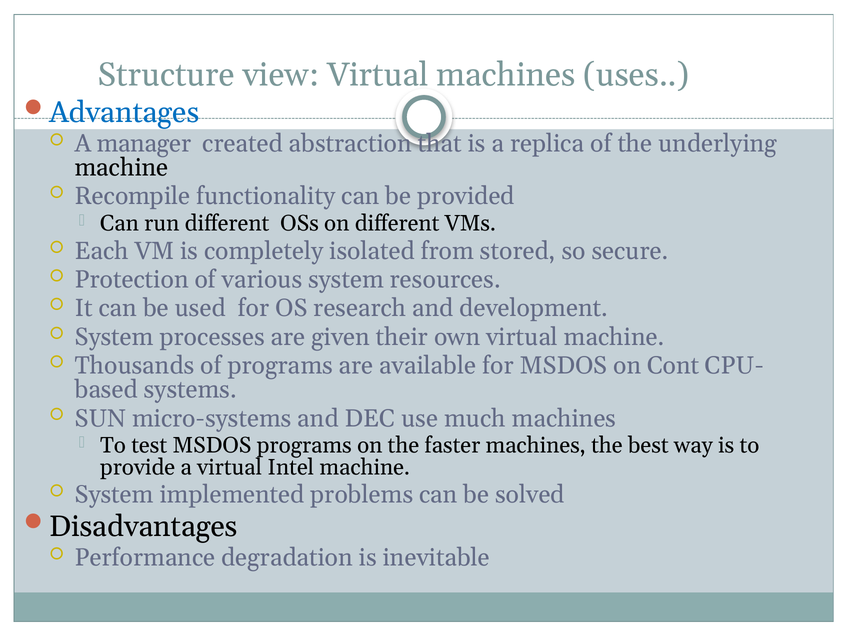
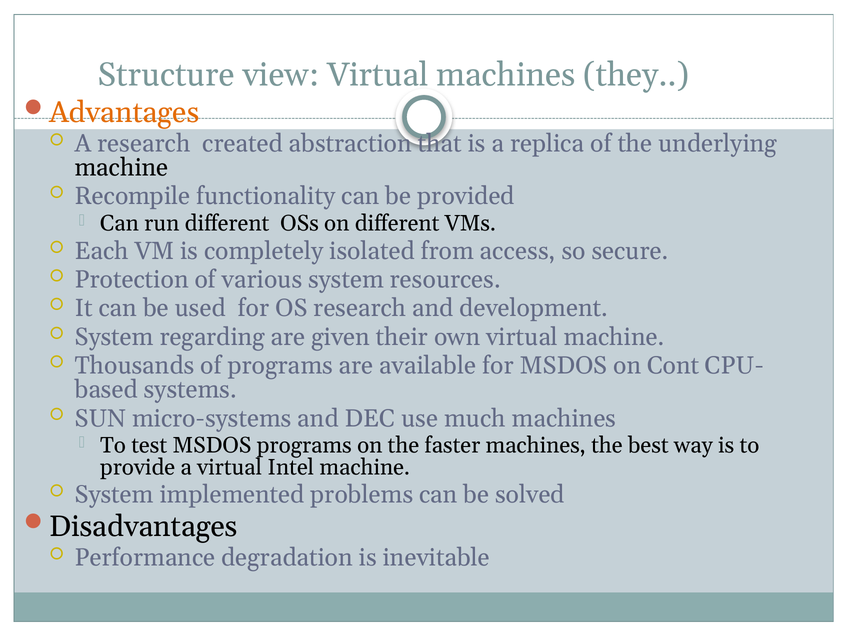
uses: uses -> they (636, 75)
Advantages colour: blue -> orange (124, 112)
A manager: manager -> research (144, 144)
stored: stored -> access (518, 251)
processes: processes -> regarding (212, 337)
